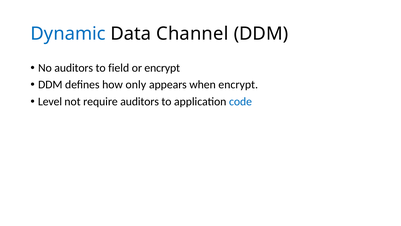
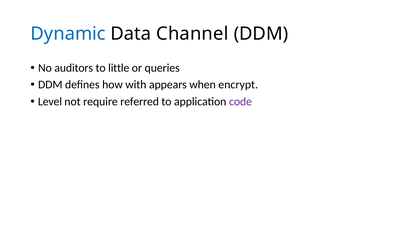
field: field -> little (119, 68)
or encrypt: encrypt -> queries (162, 68)
only: only -> with (136, 85)
require auditors: auditors -> referred (140, 101)
code colour: blue -> purple (241, 101)
